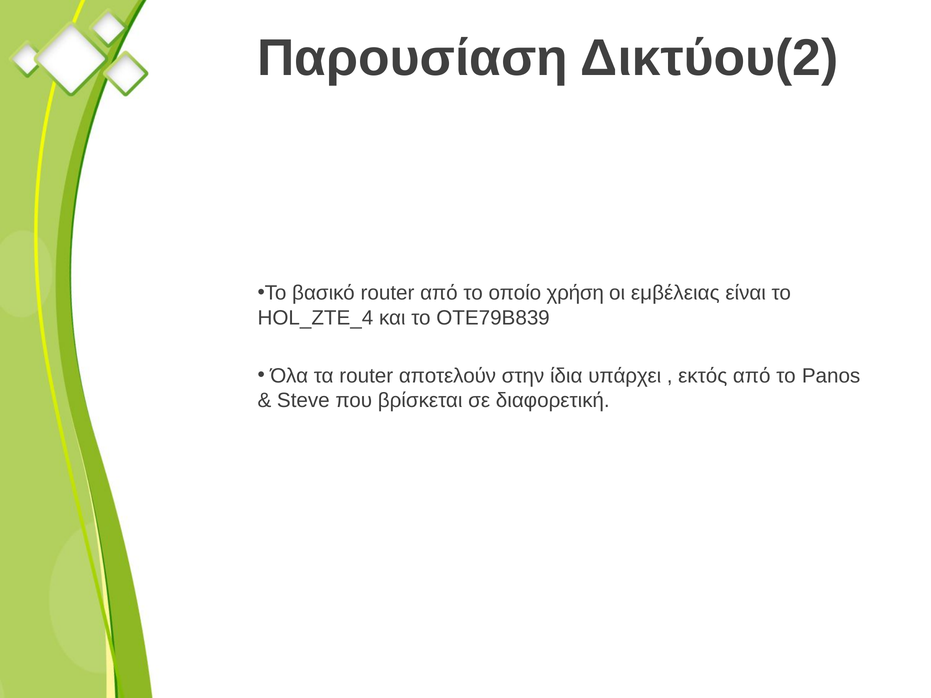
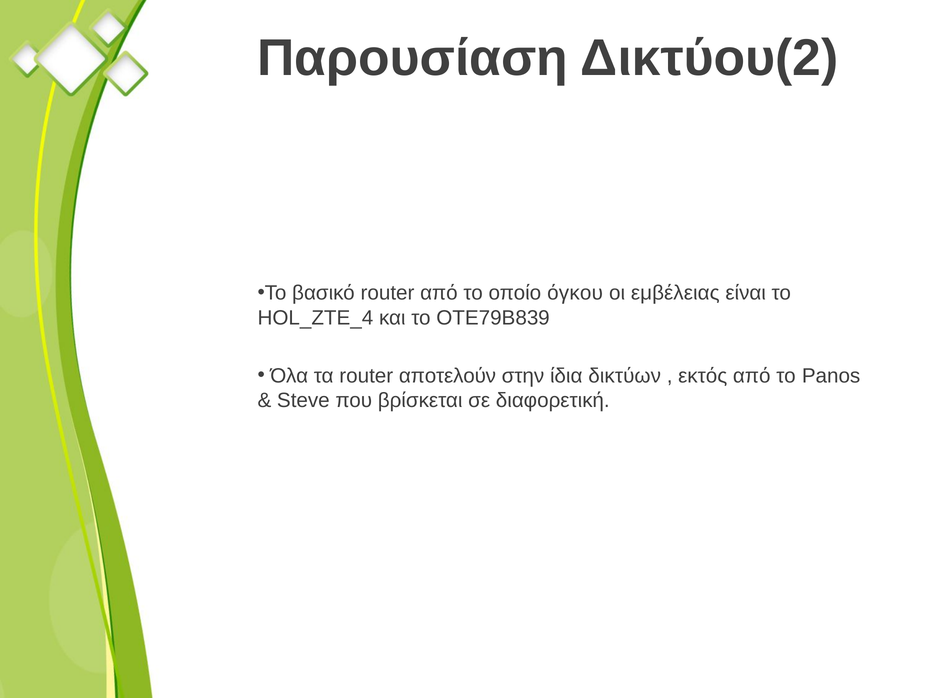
χρήση: χρήση -> όγκου (575, 293)
υπάρχει: υπάρχει -> δικτύων (625, 376)
